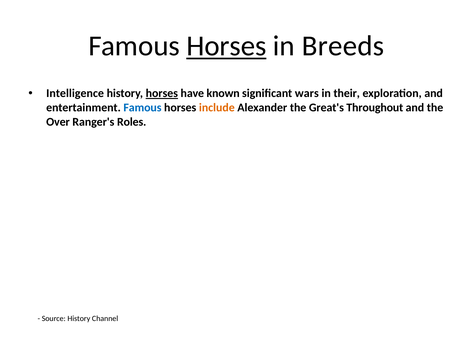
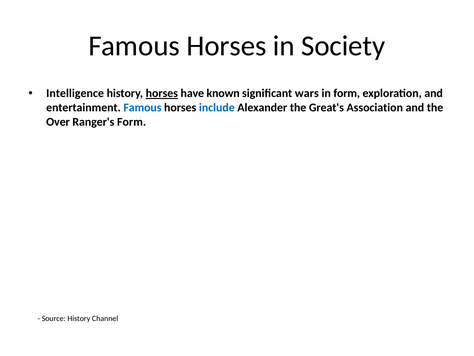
Horses underline: present -> none (226, 46)
Breeds: Breeds -> Society (343, 46)
in their: their -> form (347, 93)
include colour: orange -> blue (217, 107)
Throughout: Throughout -> Association (375, 107)
Ranger's Roles: Roles -> Form (132, 122)
